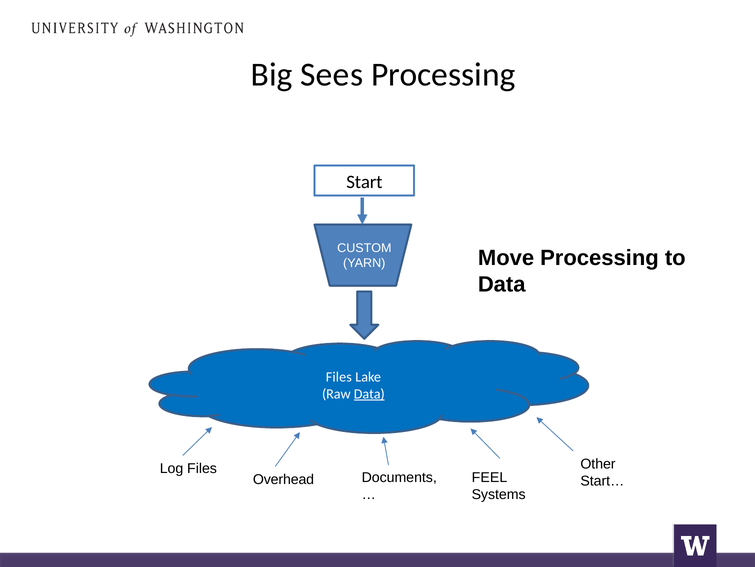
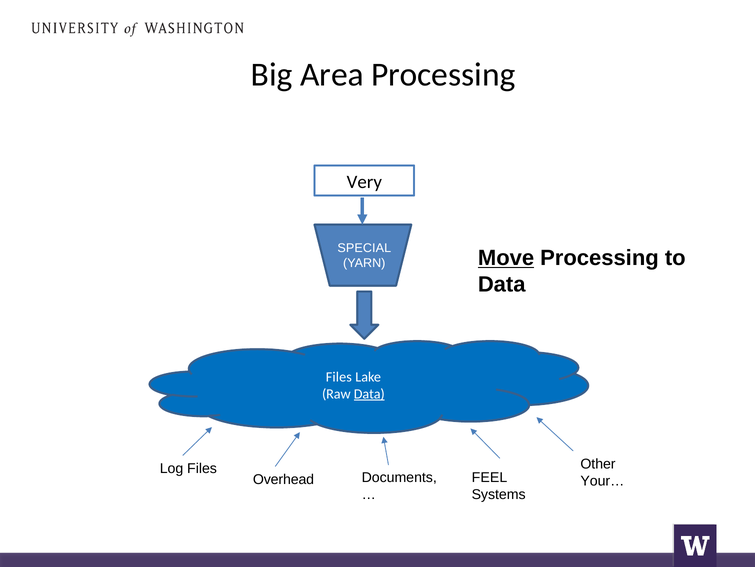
Sees: Sees -> Area (332, 75)
Start: Start -> Very (364, 182)
CUSTOM: CUSTOM -> SPECIAL (364, 248)
Move underline: none -> present (506, 258)
Start…: Start… -> Your… (602, 480)
